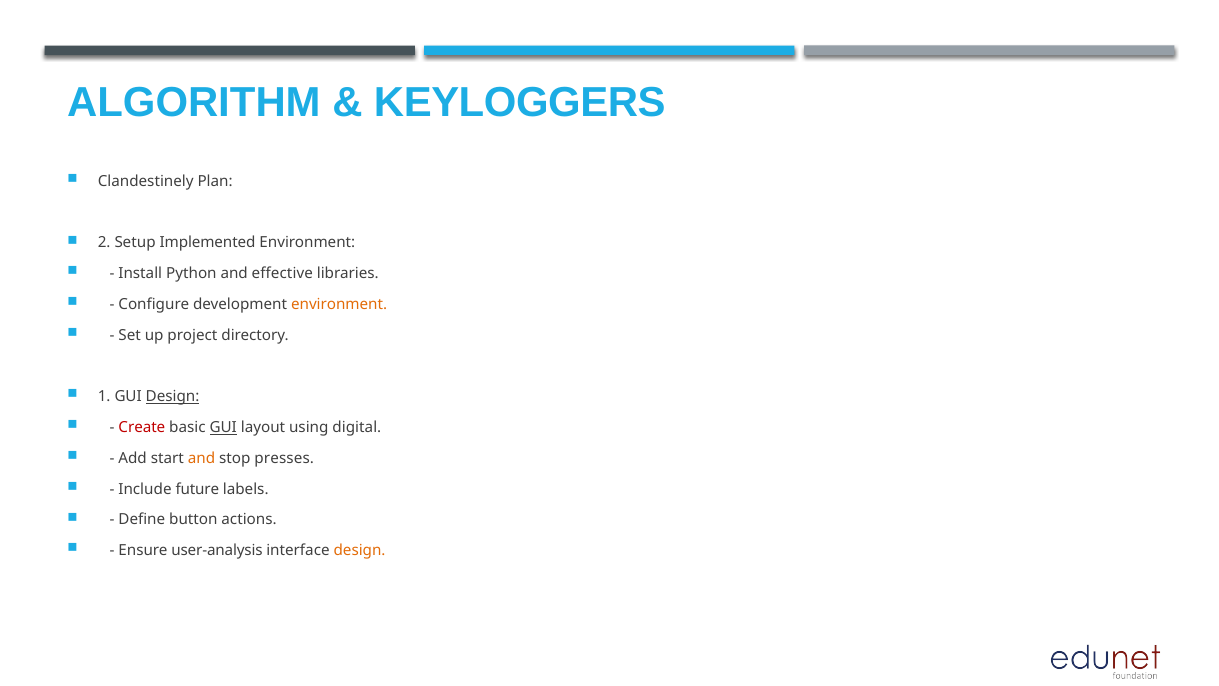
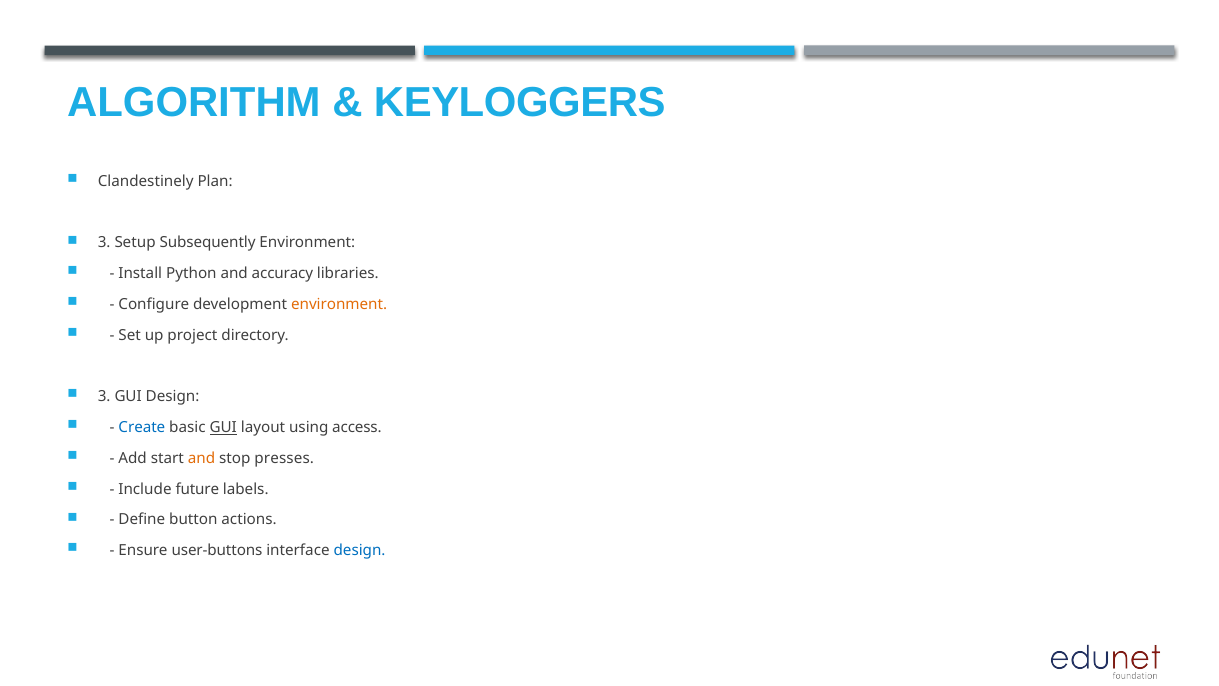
2: 2 -> 3 (104, 243)
Implemented: Implemented -> Subsequently (208, 243)
effective: effective -> accuracy (282, 273)
1: 1 -> 3 (104, 397)
Design underline: present -> none (173, 397)
Create colour: red -> blue (142, 427)
digital: digital -> access (357, 427)
user-analysis: user-analysis -> user-buttons (217, 550)
design colour: orange -> blue (360, 550)
